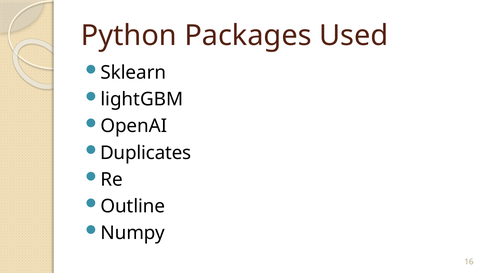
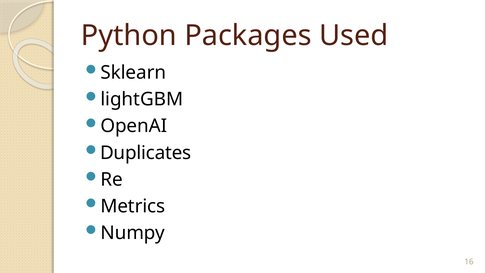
Outline: Outline -> Metrics (133, 206)
